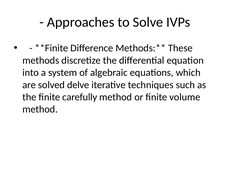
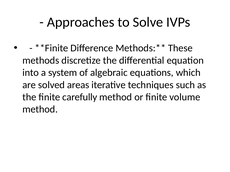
delve: delve -> areas (78, 85)
